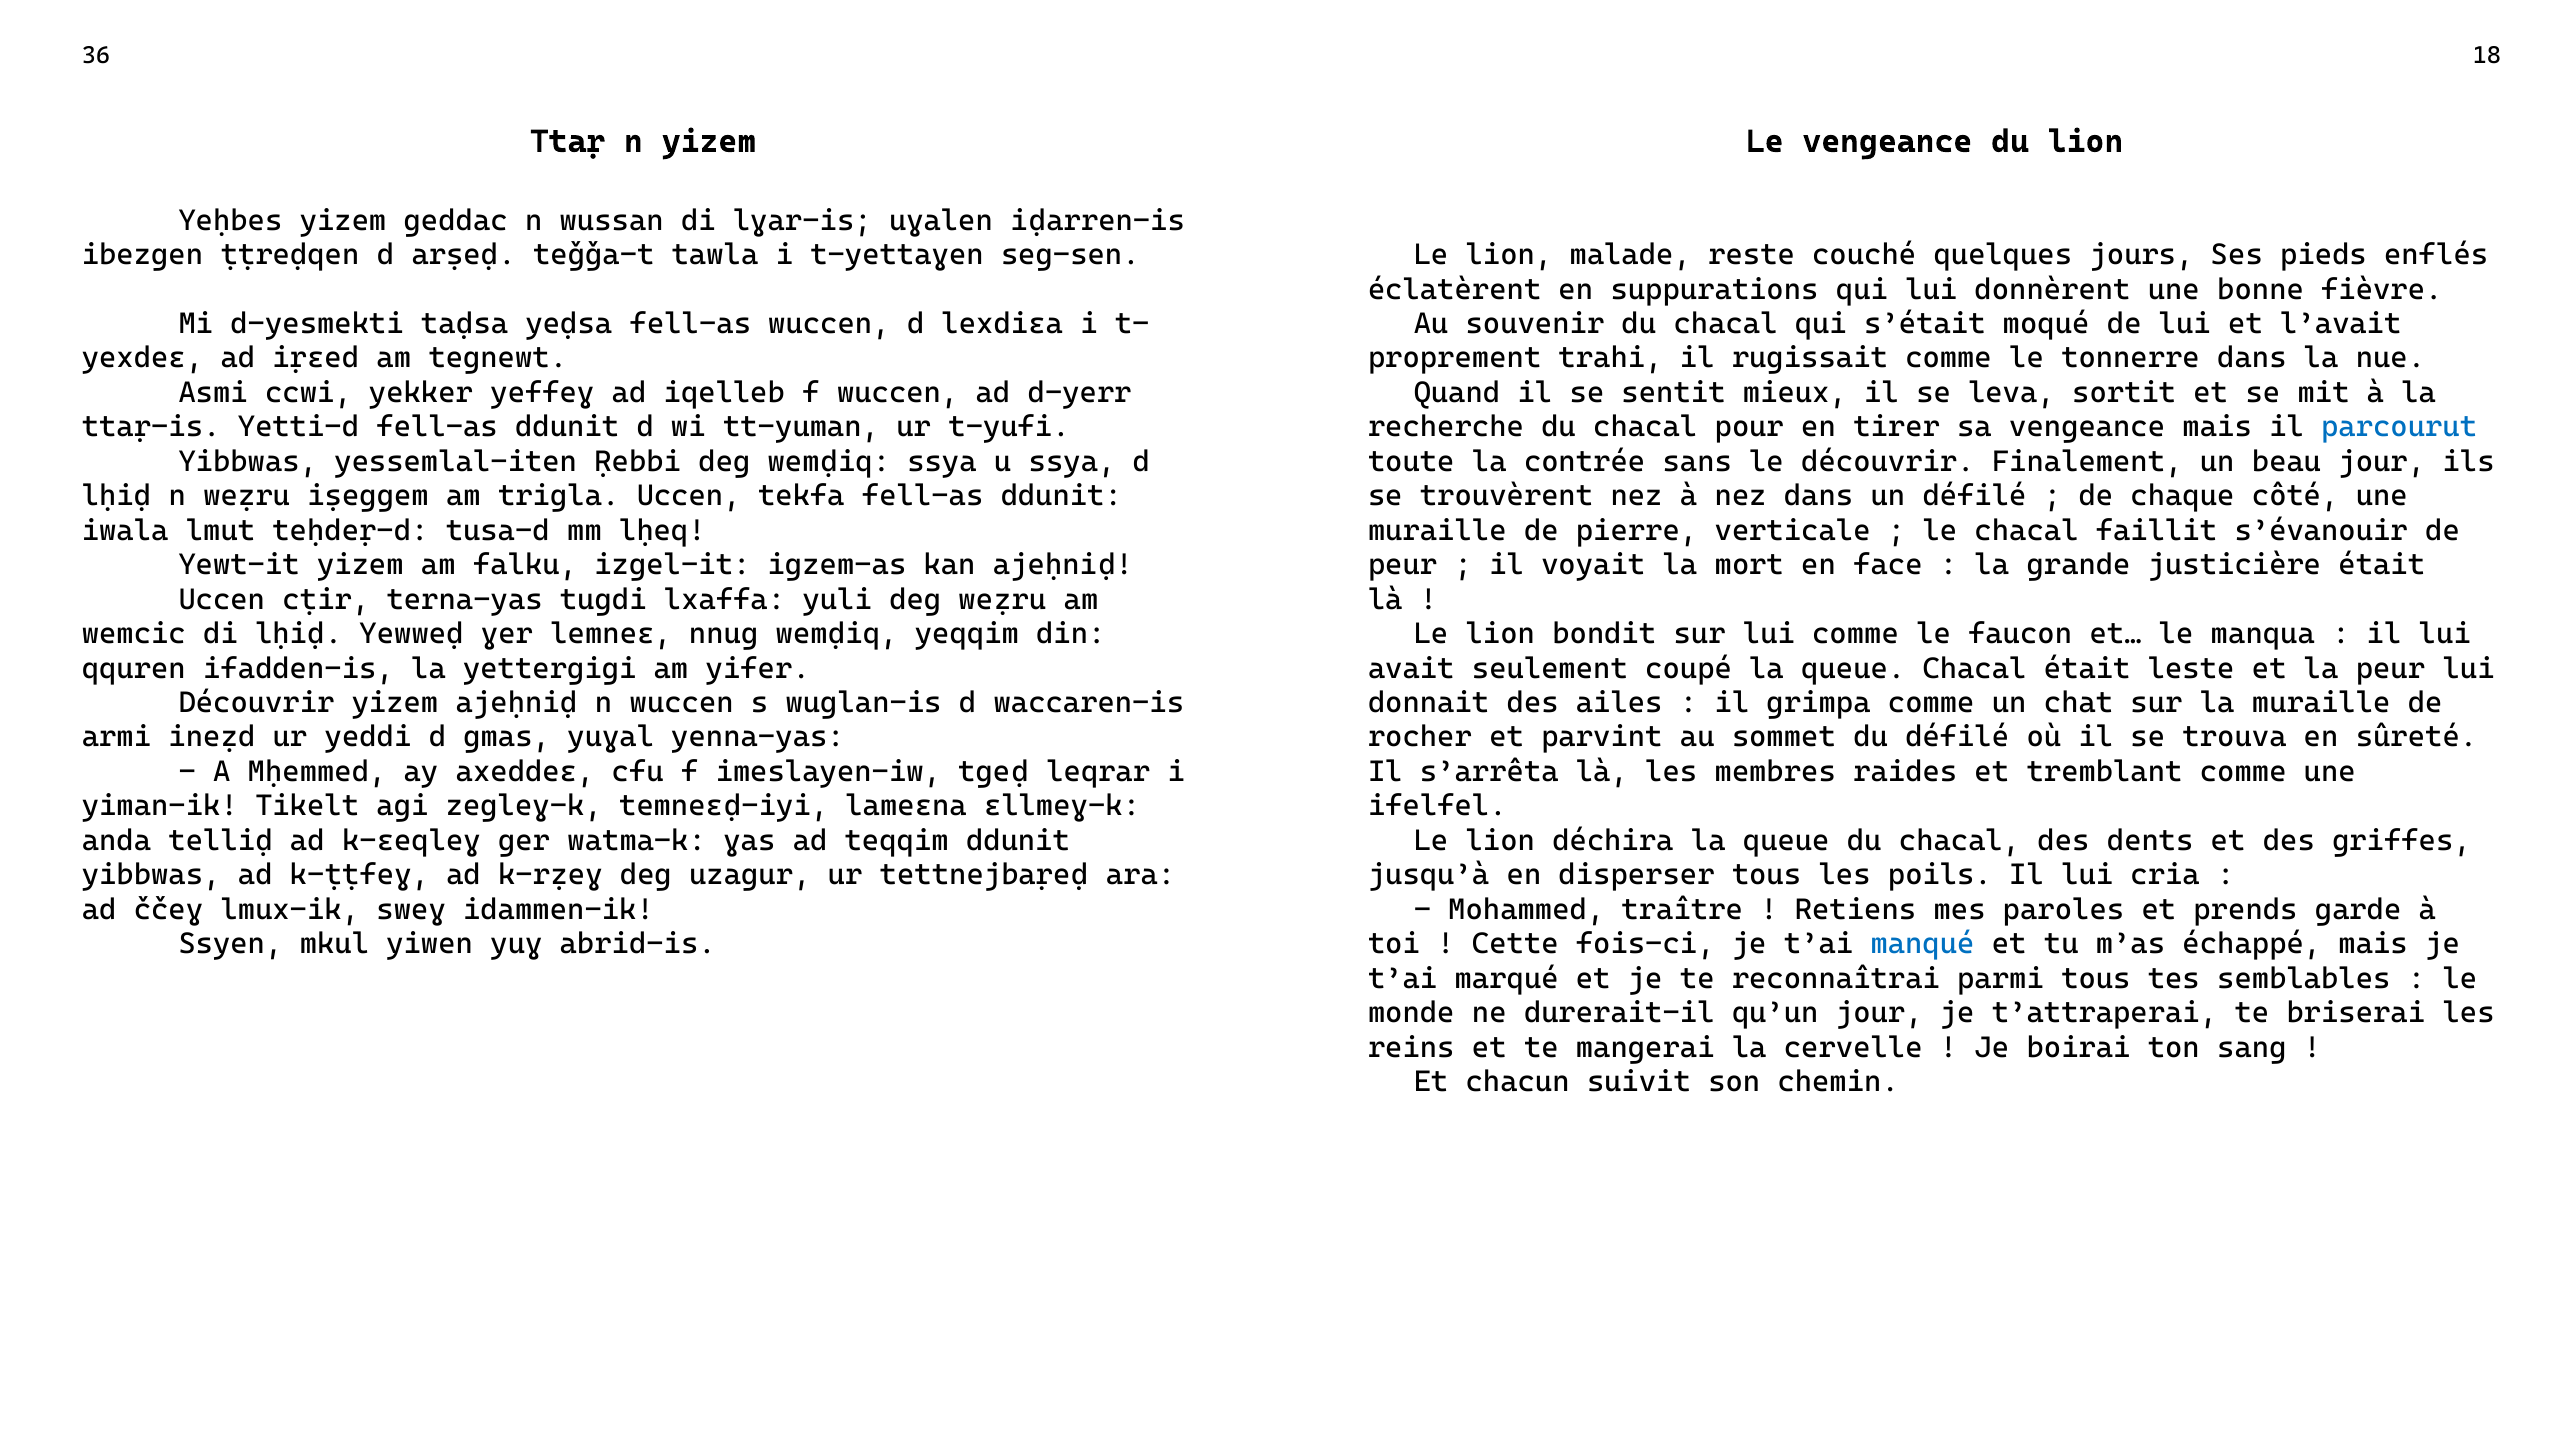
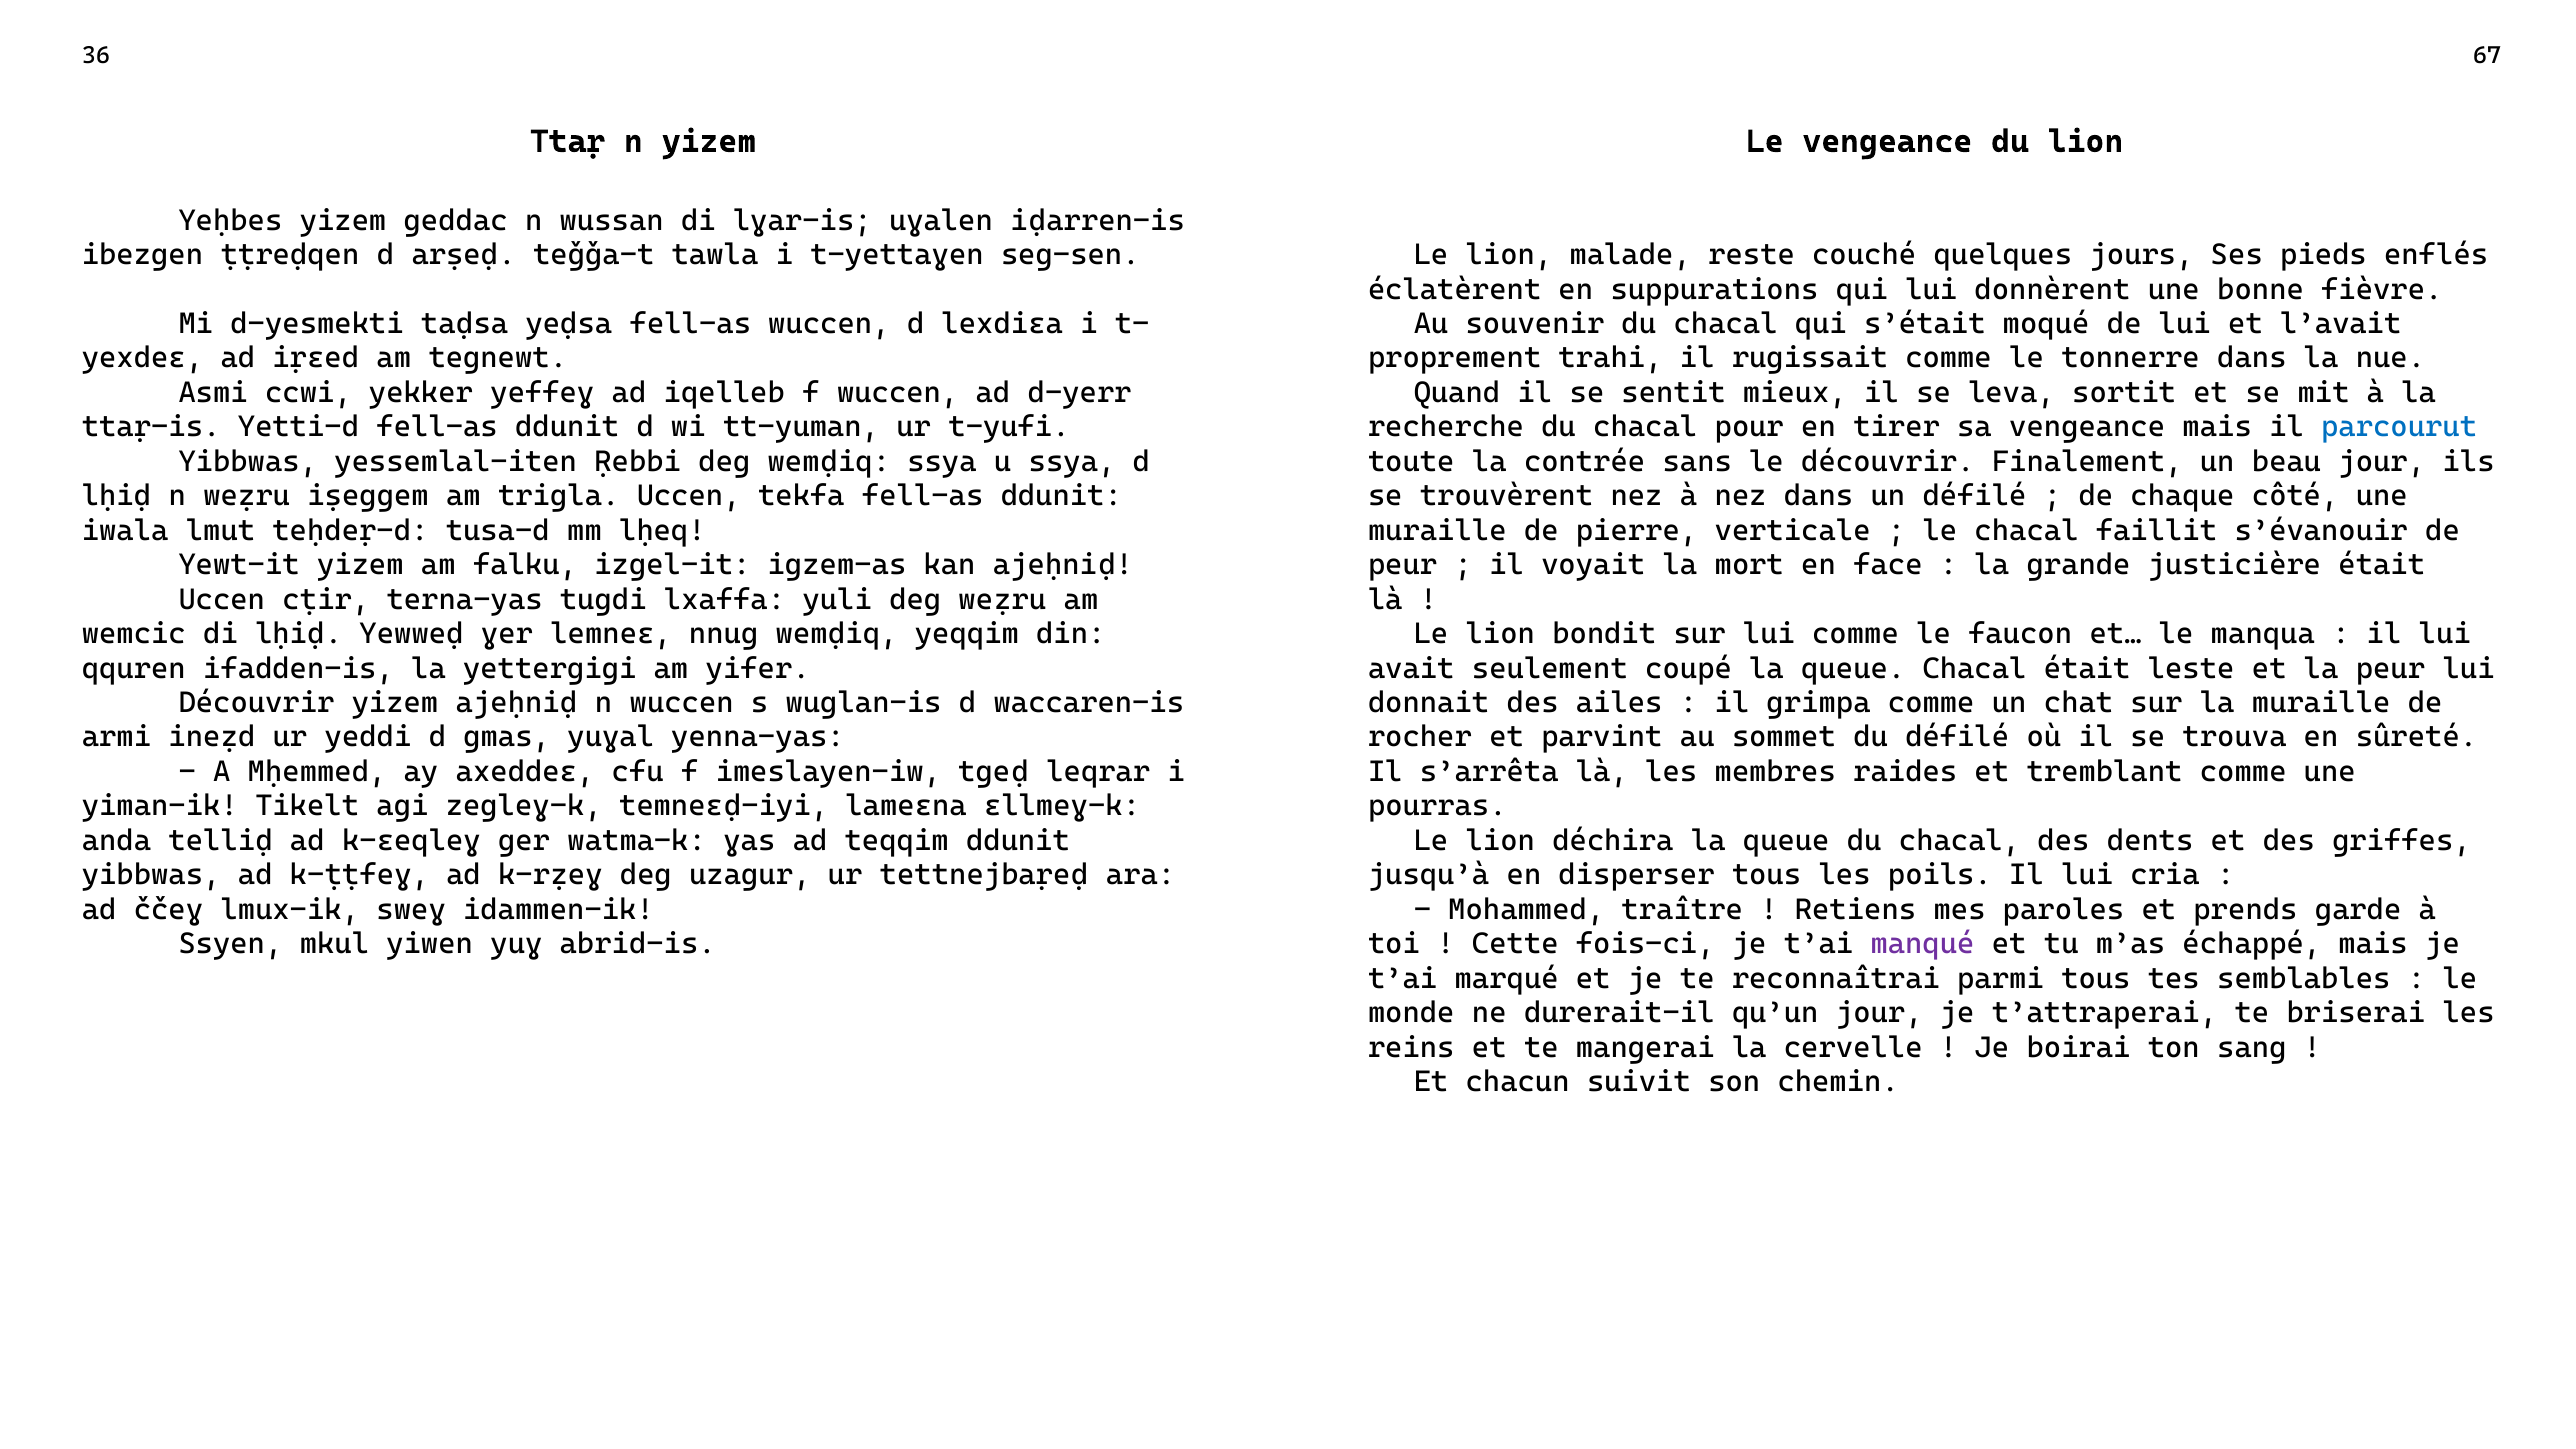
18: 18 -> 67 (2487, 56)
ifelfel: ifelfel -> pourras (1437, 806)
manqué colour: blue -> purple (1922, 944)
